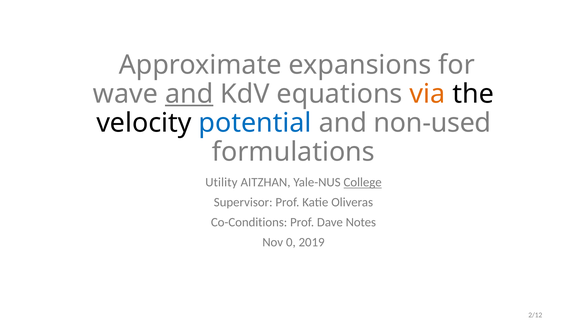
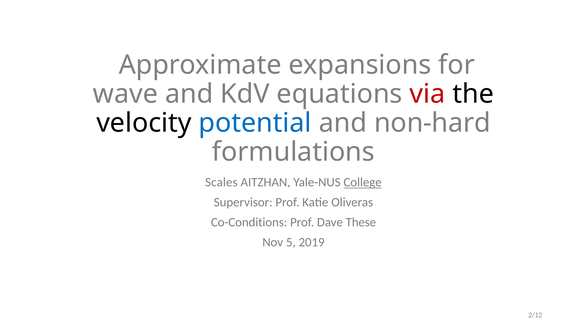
and underline: present -> none (189, 94)
via colour: orange -> red (427, 94)
non-used: non-used -> non-hard (432, 123)
Utility: Utility -> Scales (221, 182)
Notes: Notes -> These (361, 222)
0: 0 -> 5 (291, 242)
